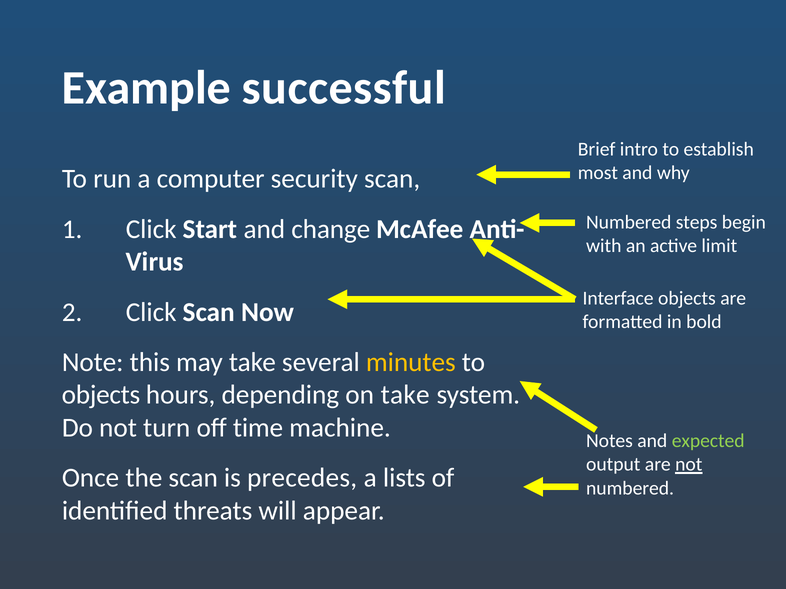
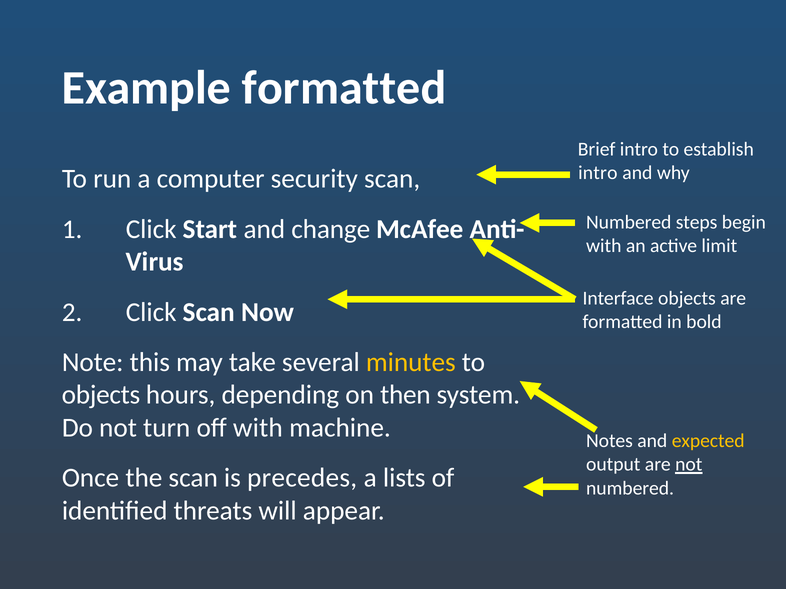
Example successful: successful -> formatted (344, 88)
most: most -> intro (598, 173)
on take: take -> then (405, 395)
off time: time -> with (258, 428)
expected colour: light green -> yellow (708, 441)
